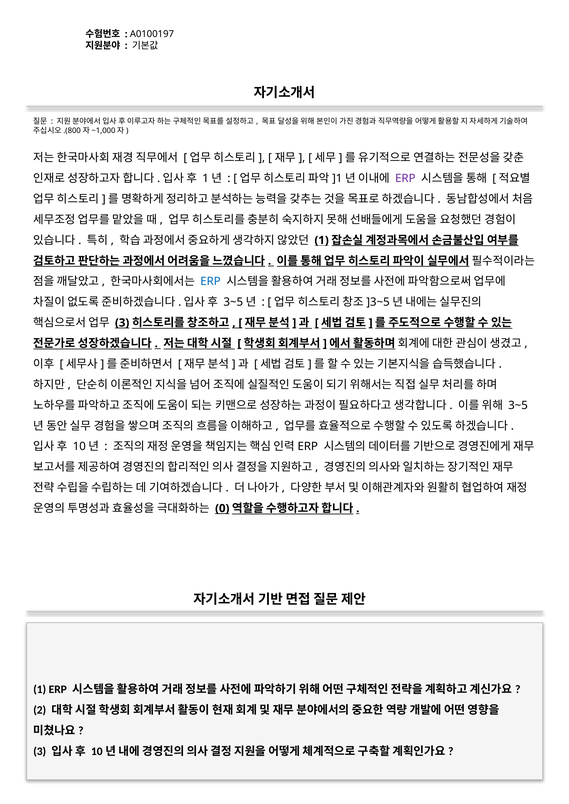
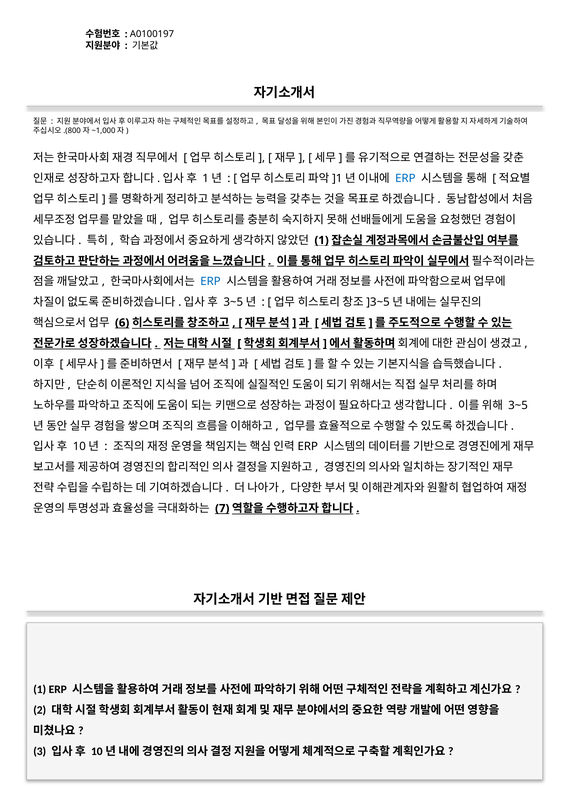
ERP colour: purple -> blue (405, 179)
3: 3 -> 6 (122, 323)
0: 0 -> 7 (222, 509)
